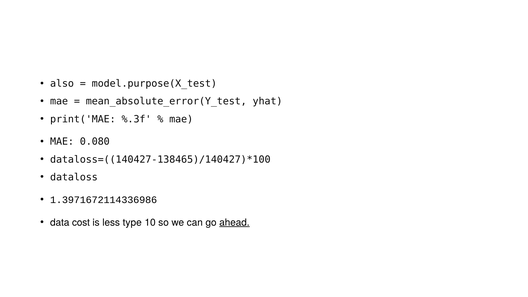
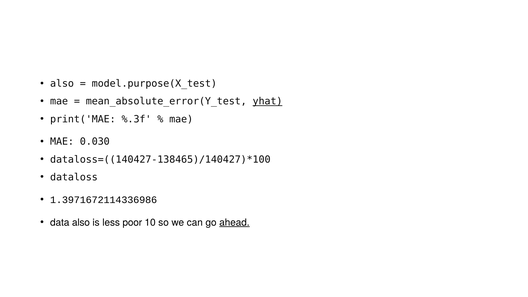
yhat underline: none -> present (268, 101)
0.080: 0.080 -> 0.030 (95, 142)
data cost: cost -> also (81, 222)
type: type -> poor (132, 222)
